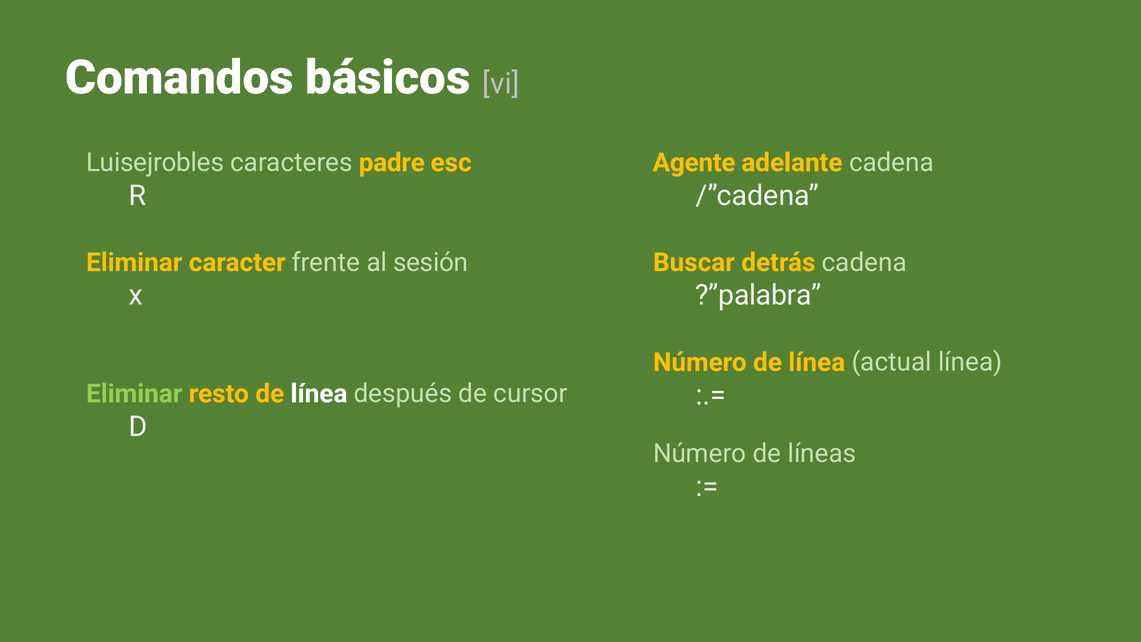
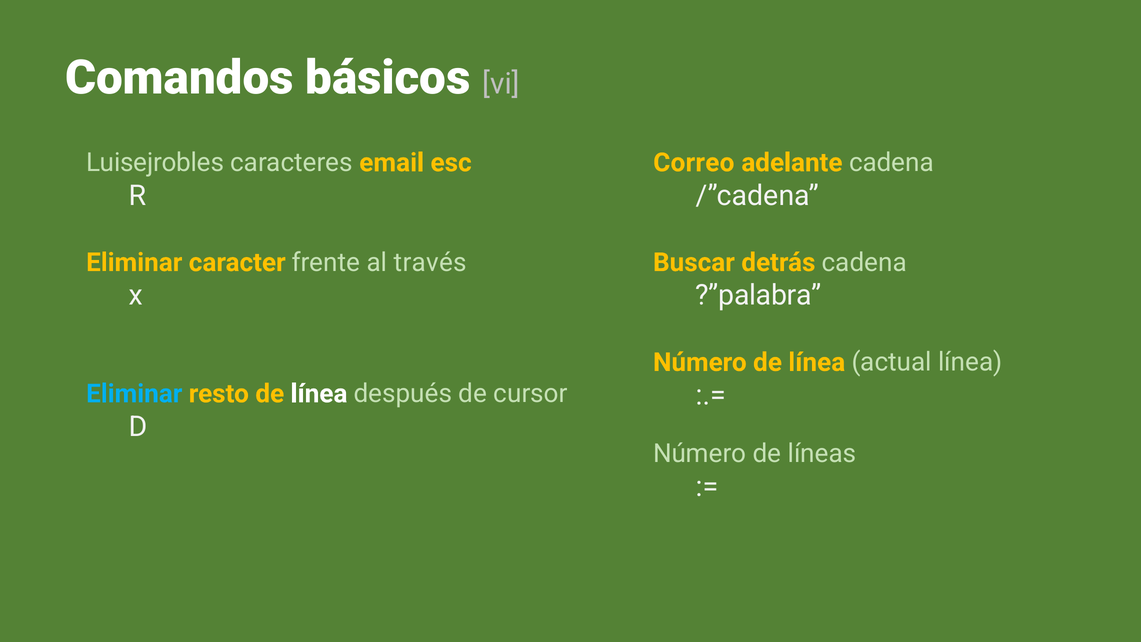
padre: padre -> email (392, 163)
Agente: Agente -> Correo (694, 163)
sesión: sesión -> través (430, 262)
Eliminar colour: light green -> light blue (134, 394)
